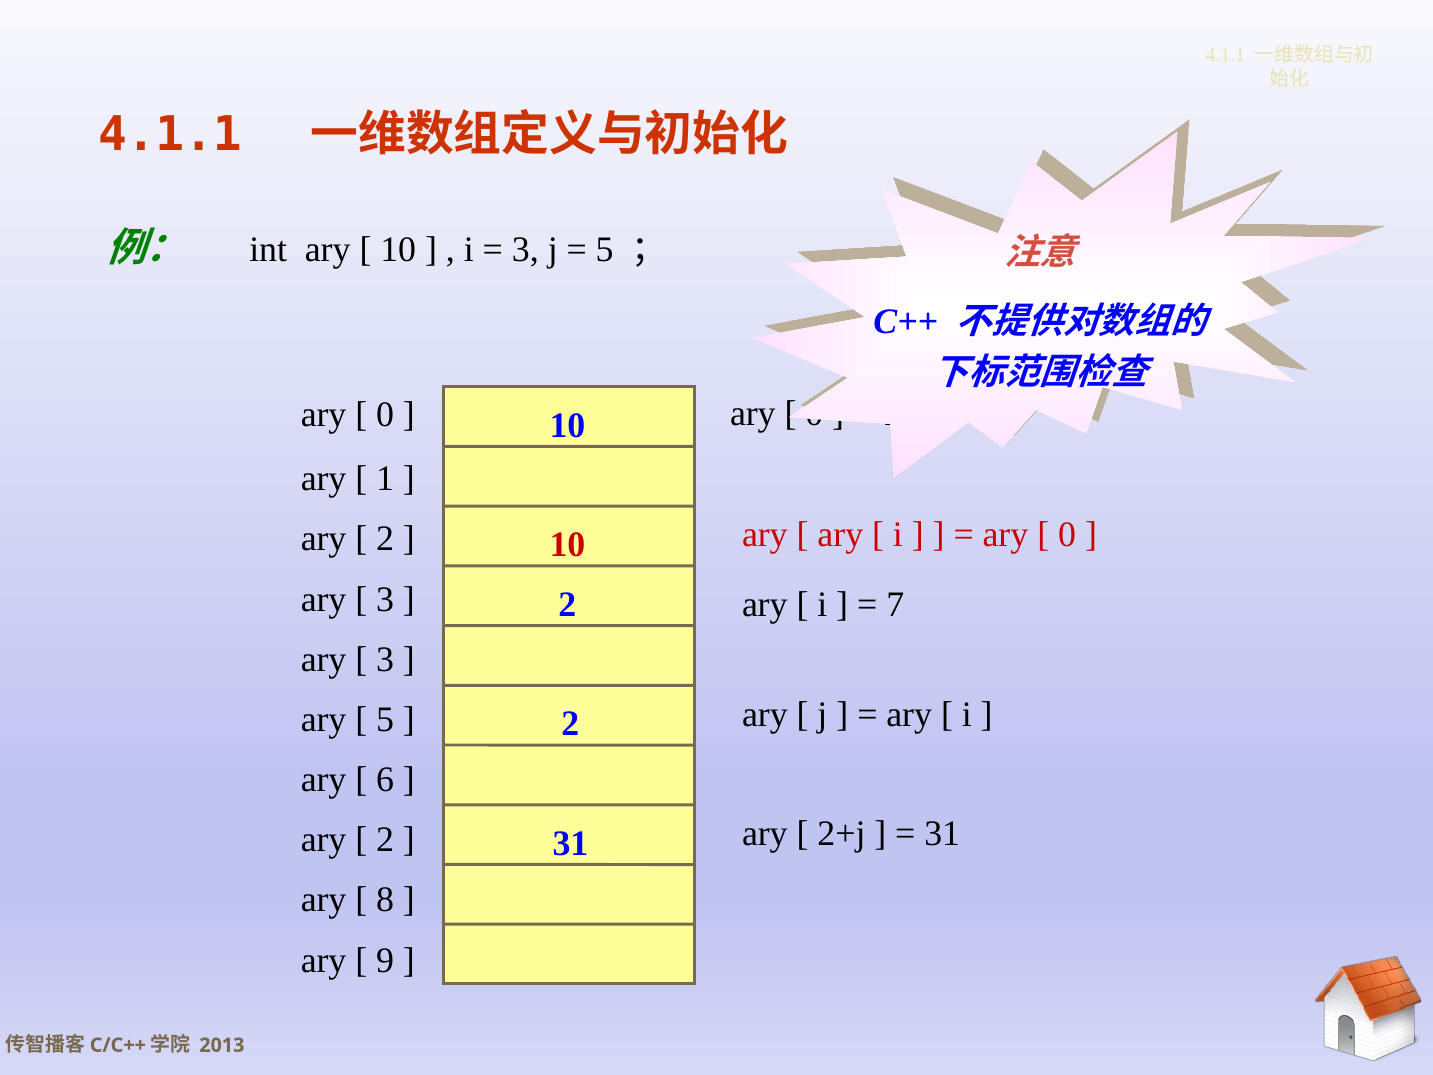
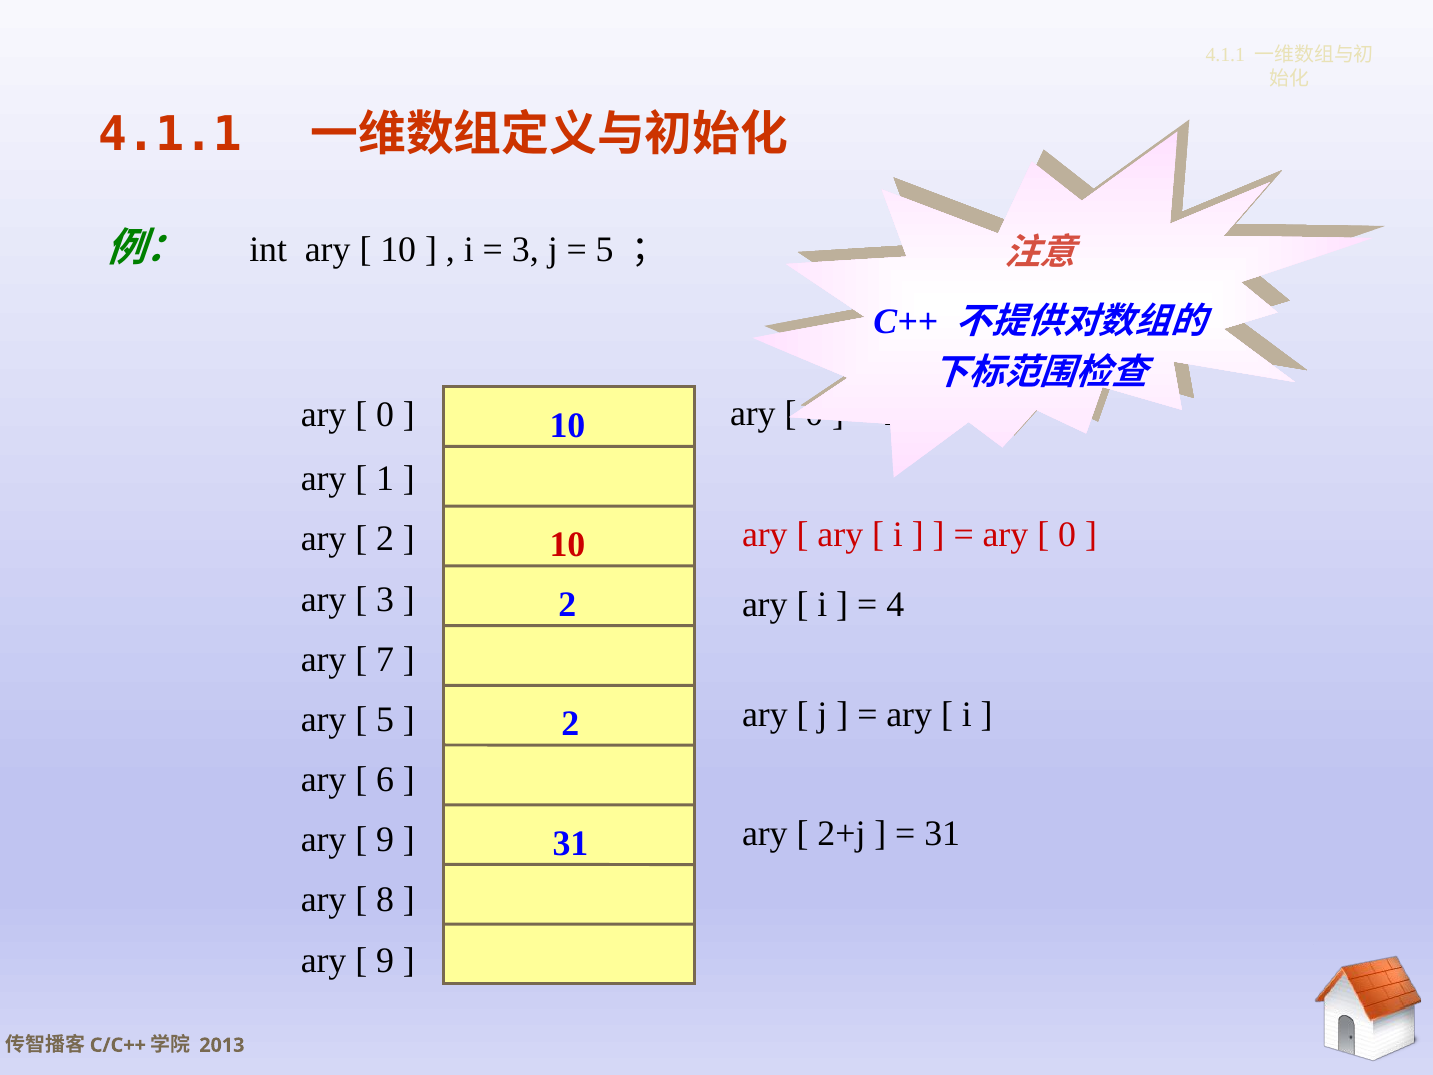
7: 7 -> 4 (895, 604)
3: 3 -> 7 (385, 659)
2: 2 -> 9 (385, 840)
